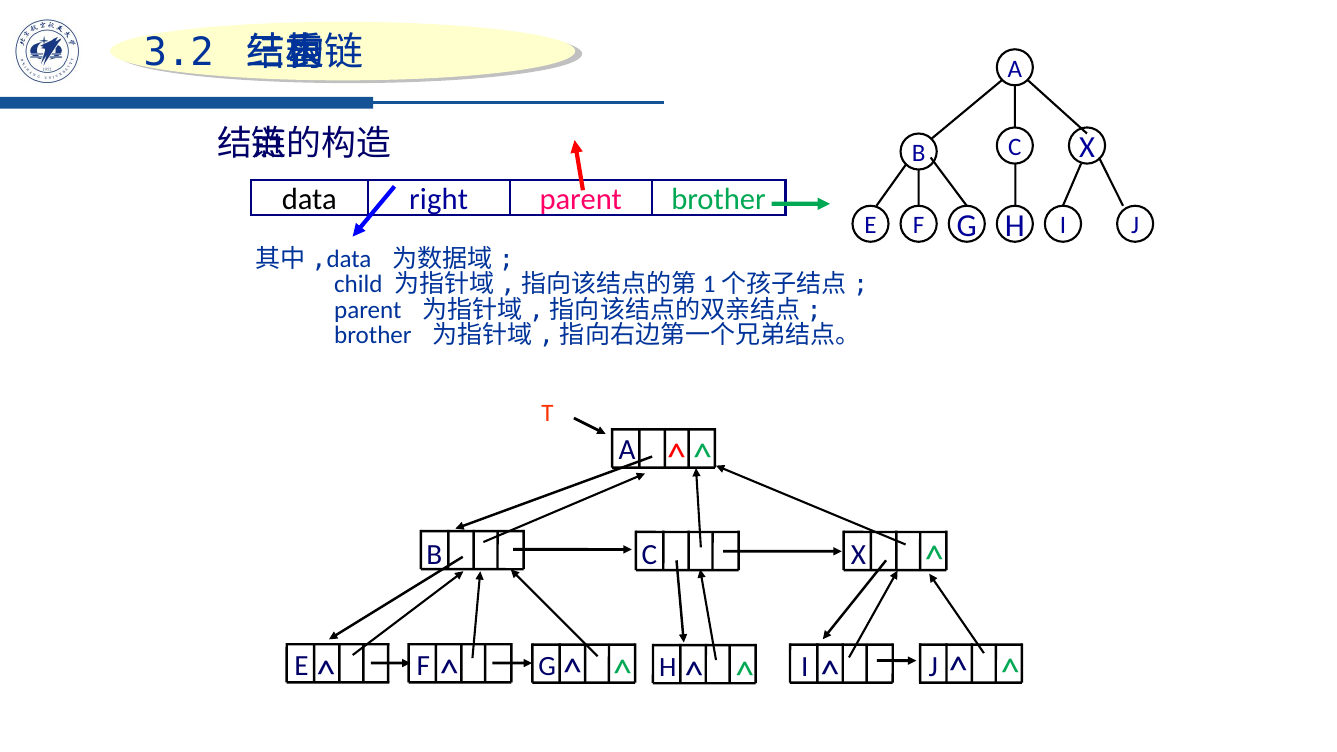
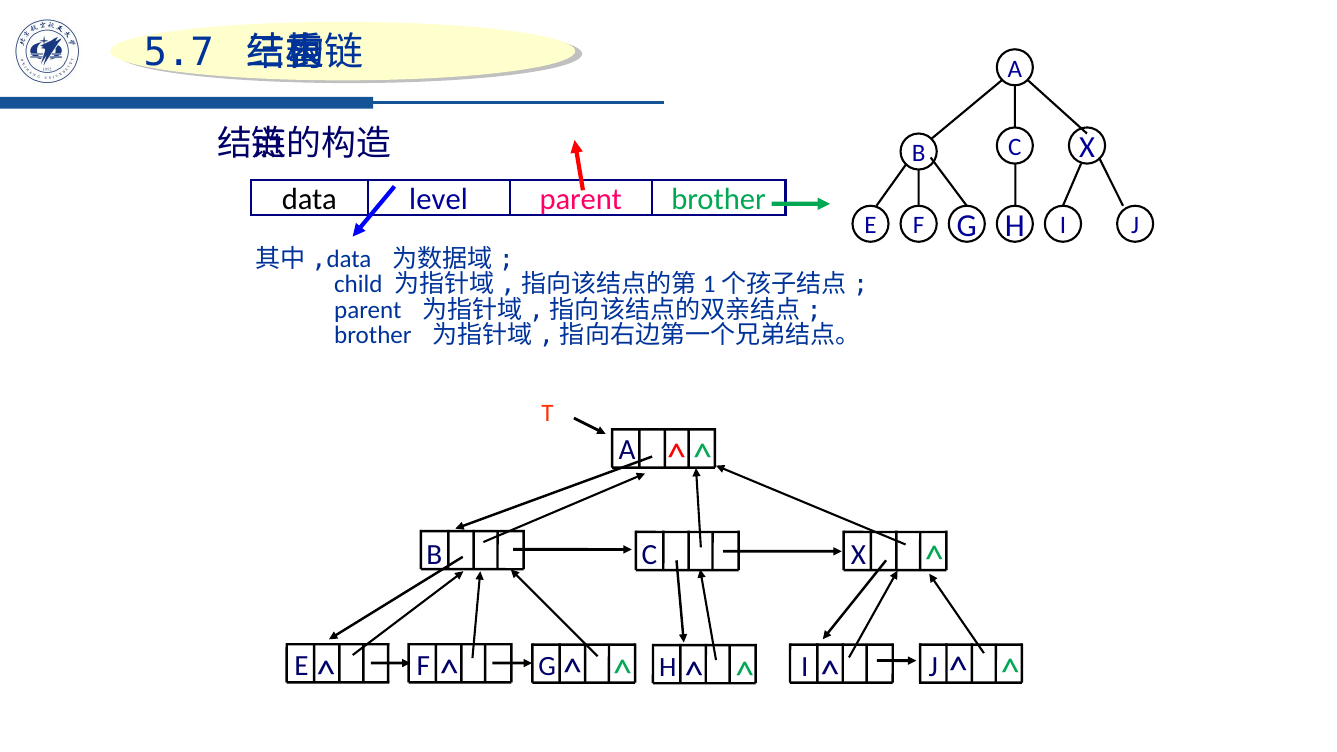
3.2: 3.2 -> 5.7 (179, 52)
right: right -> level (439, 199)
